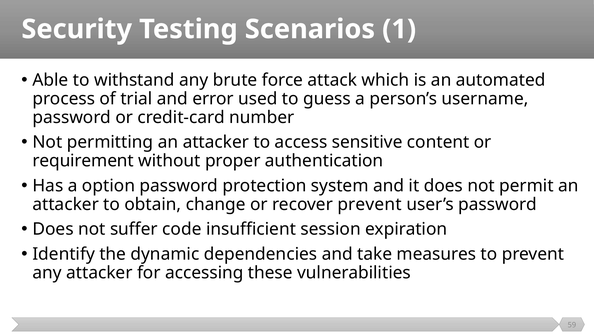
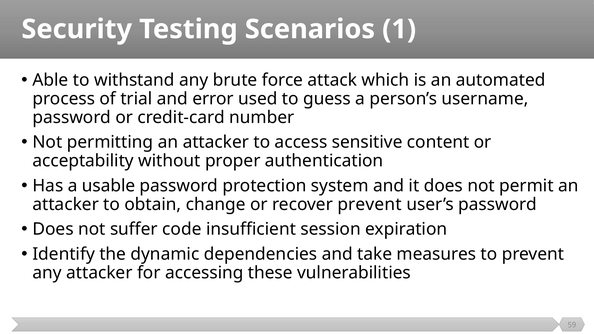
requirement: requirement -> acceptability (83, 161)
option: option -> usable (109, 186)
